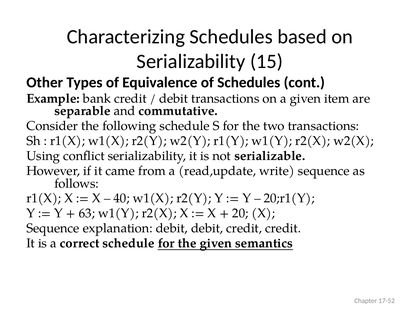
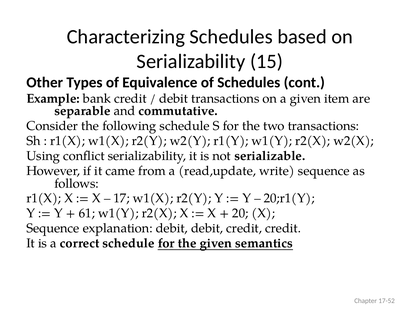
40: 40 -> 17 (122, 198)
63: 63 -> 61 (87, 213)
